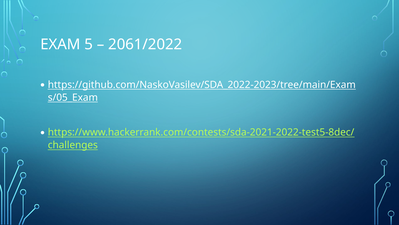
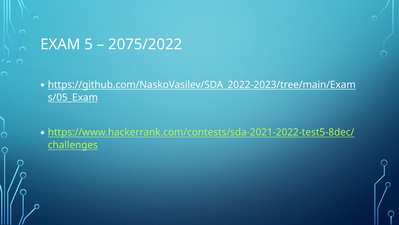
2061/2022: 2061/2022 -> 2075/2022 (145, 44)
